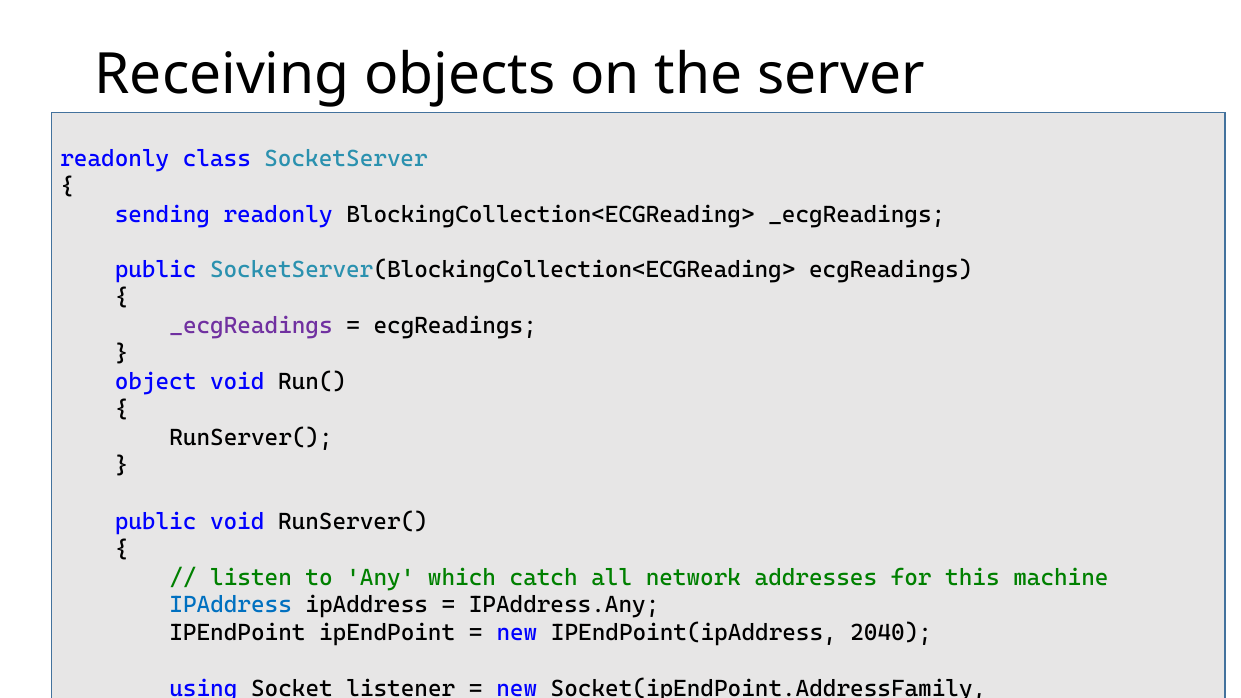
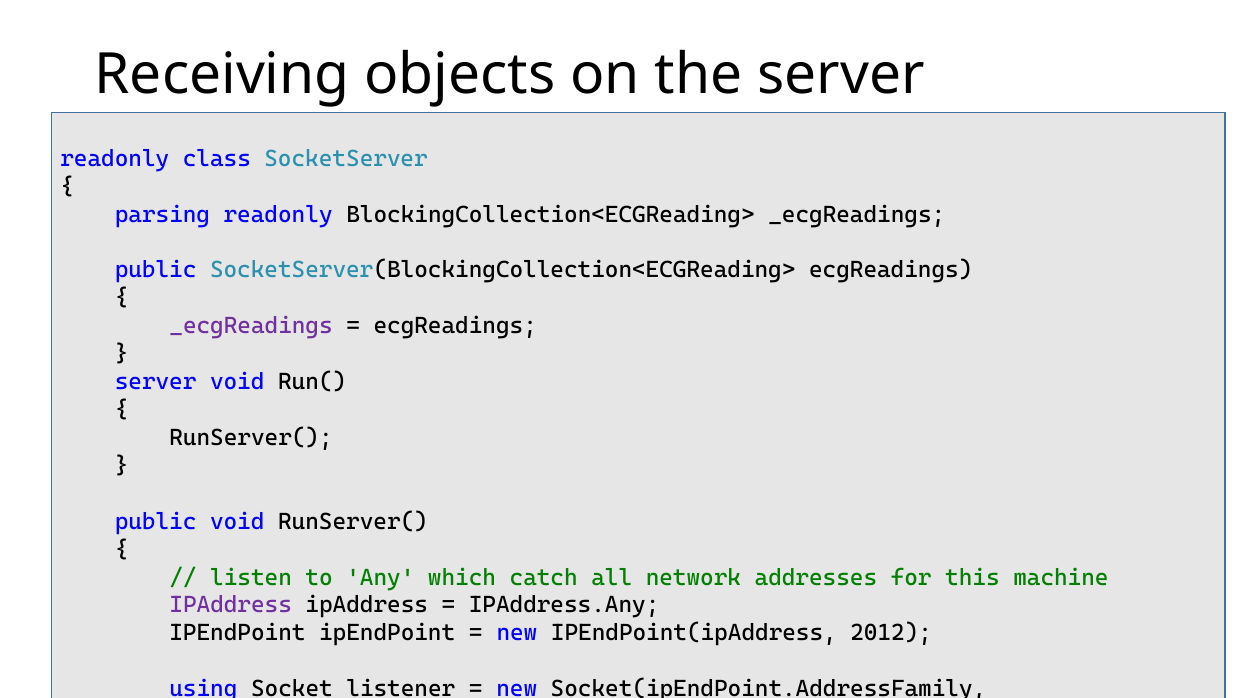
sending: sending -> parsing (162, 214)
object: object -> server (156, 382)
IPAddress colour: blue -> purple (231, 605)
2040: 2040 -> 2012 (891, 633)
